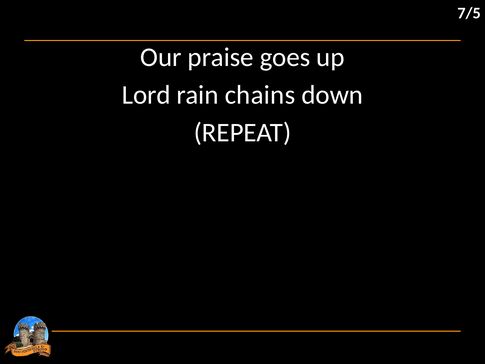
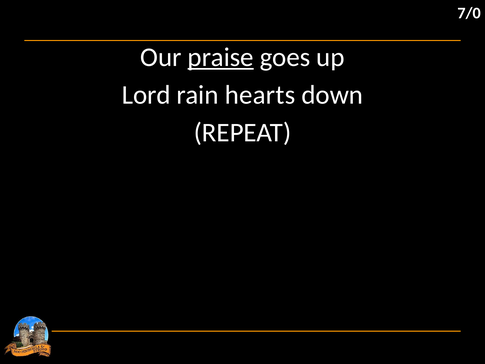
7/5: 7/5 -> 7/0 (469, 13)
praise underline: none -> present (221, 57)
chains: chains -> hearts (260, 95)
